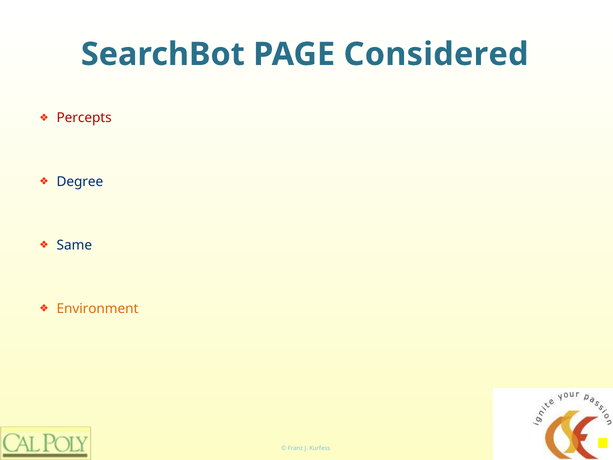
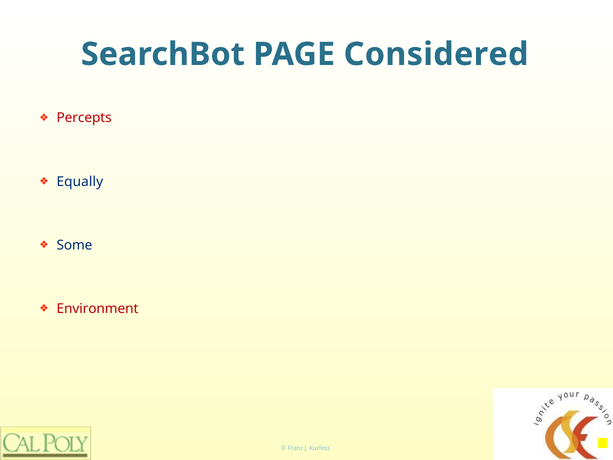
Degree: Degree -> Equally (80, 181)
Same: Same -> Some (74, 245)
Environment colour: orange -> red (97, 308)
